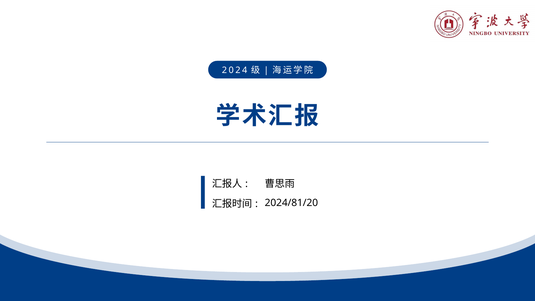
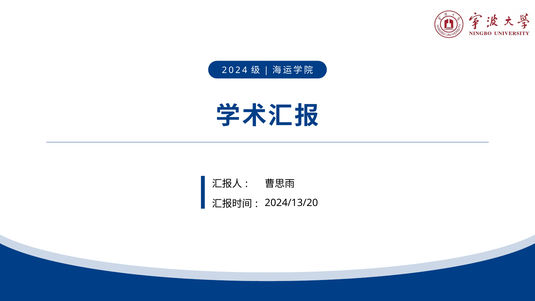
2024/81/20: 2024/81/20 -> 2024/13/20 (291, 203)
